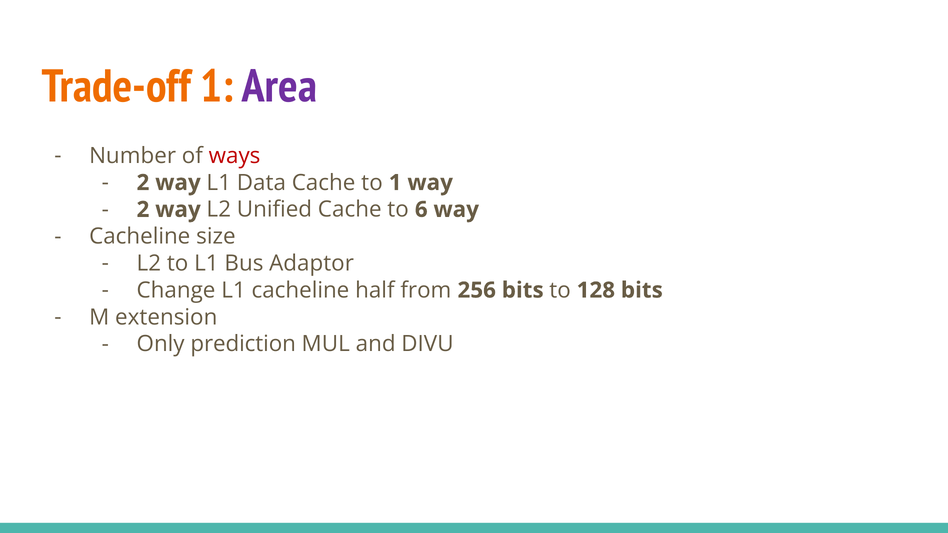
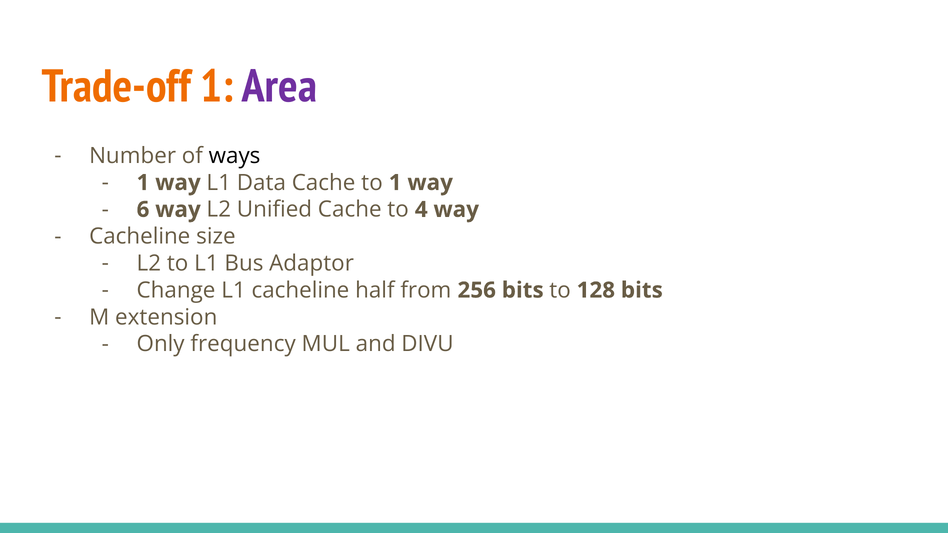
ways colour: red -> black (235, 156)
2: 2 -> 1 (143, 183)
2: 2 -> 6 (143, 210)
6: 6 -> 4 (421, 210)
prediction: prediction -> frequency (243, 344)
